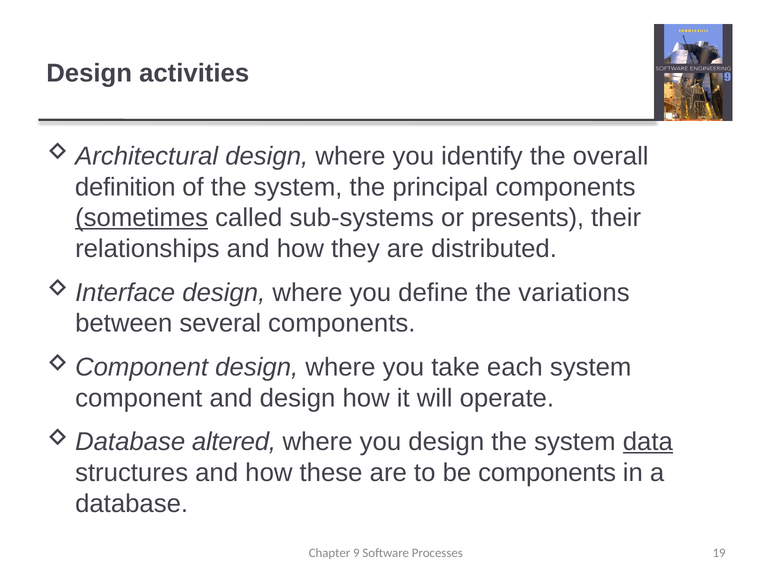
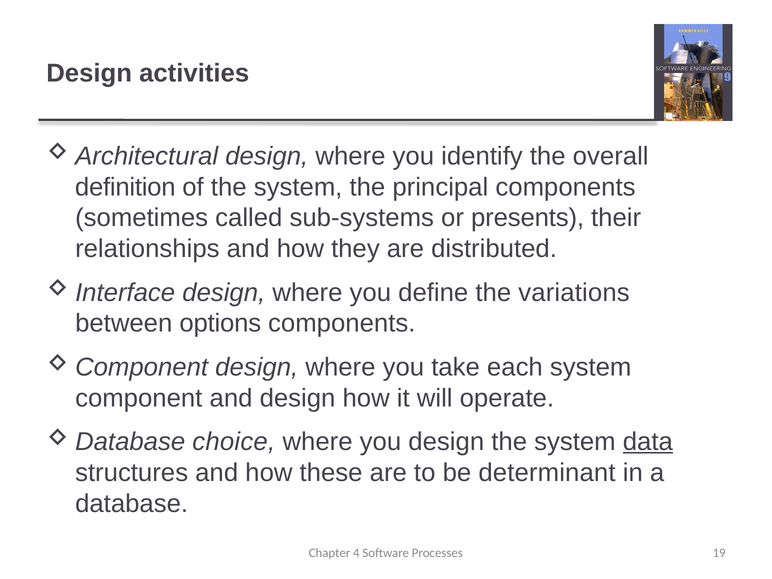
sometimes underline: present -> none (142, 218)
several: several -> options (220, 323)
altered: altered -> choice (234, 442)
be components: components -> determinant (547, 473)
9: 9 -> 4 (356, 553)
